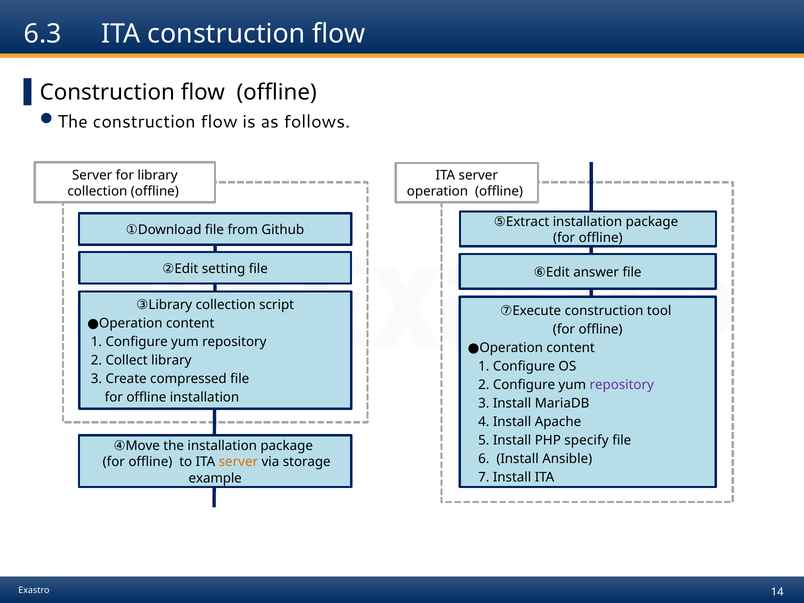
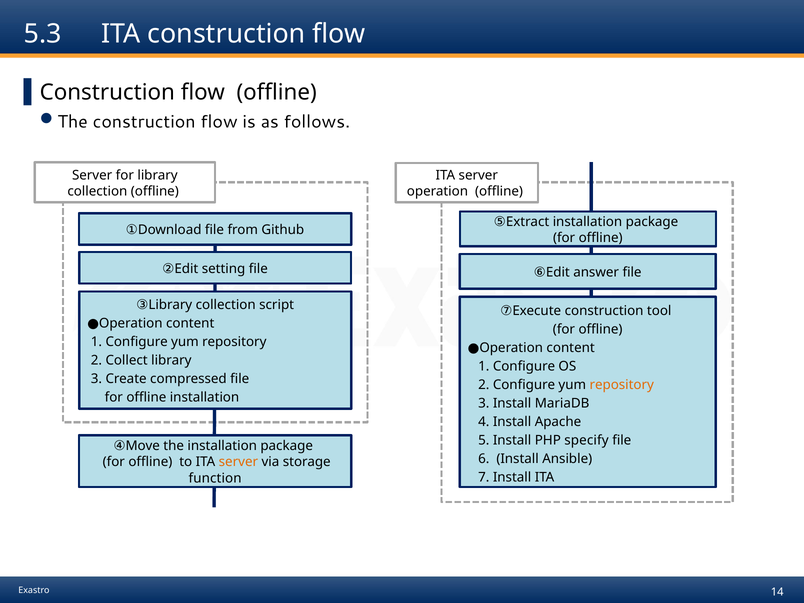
6.3: 6.3 -> 5.3 (43, 34)
repository colour: purple -> orange (622, 385)
example: example -> function (215, 478)
